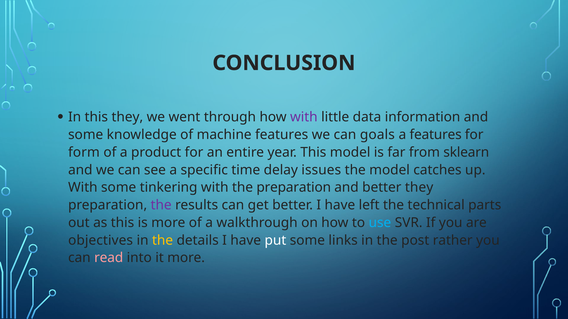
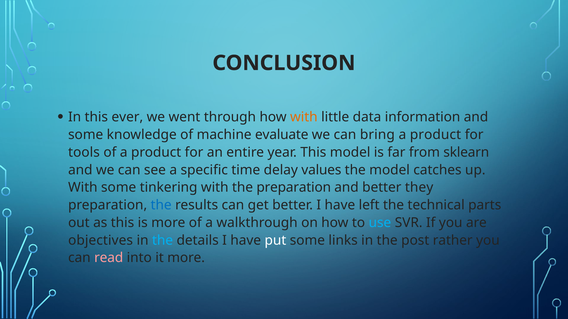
this they: they -> ever (127, 117)
with colour: purple -> orange (304, 117)
machine features: features -> evaluate (282, 135)
goals: goals -> bring (377, 135)
features: features -> product (435, 135)
form: form -> tools (84, 153)
issues: issues -> values (321, 170)
the colour: purple -> blue (161, 205)
the colour: yellow -> light blue (163, 241)
